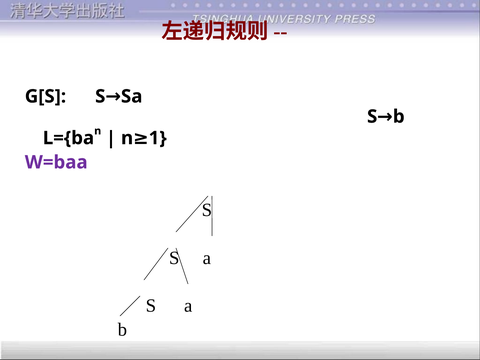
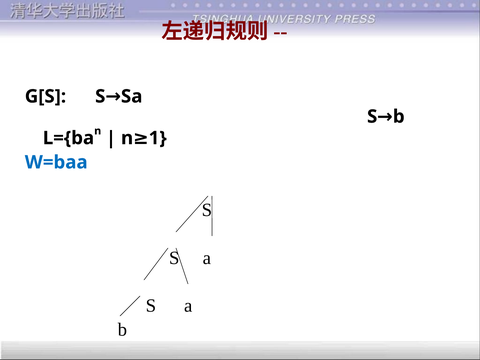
W=baa colour: purple -> blue (56, 162)
